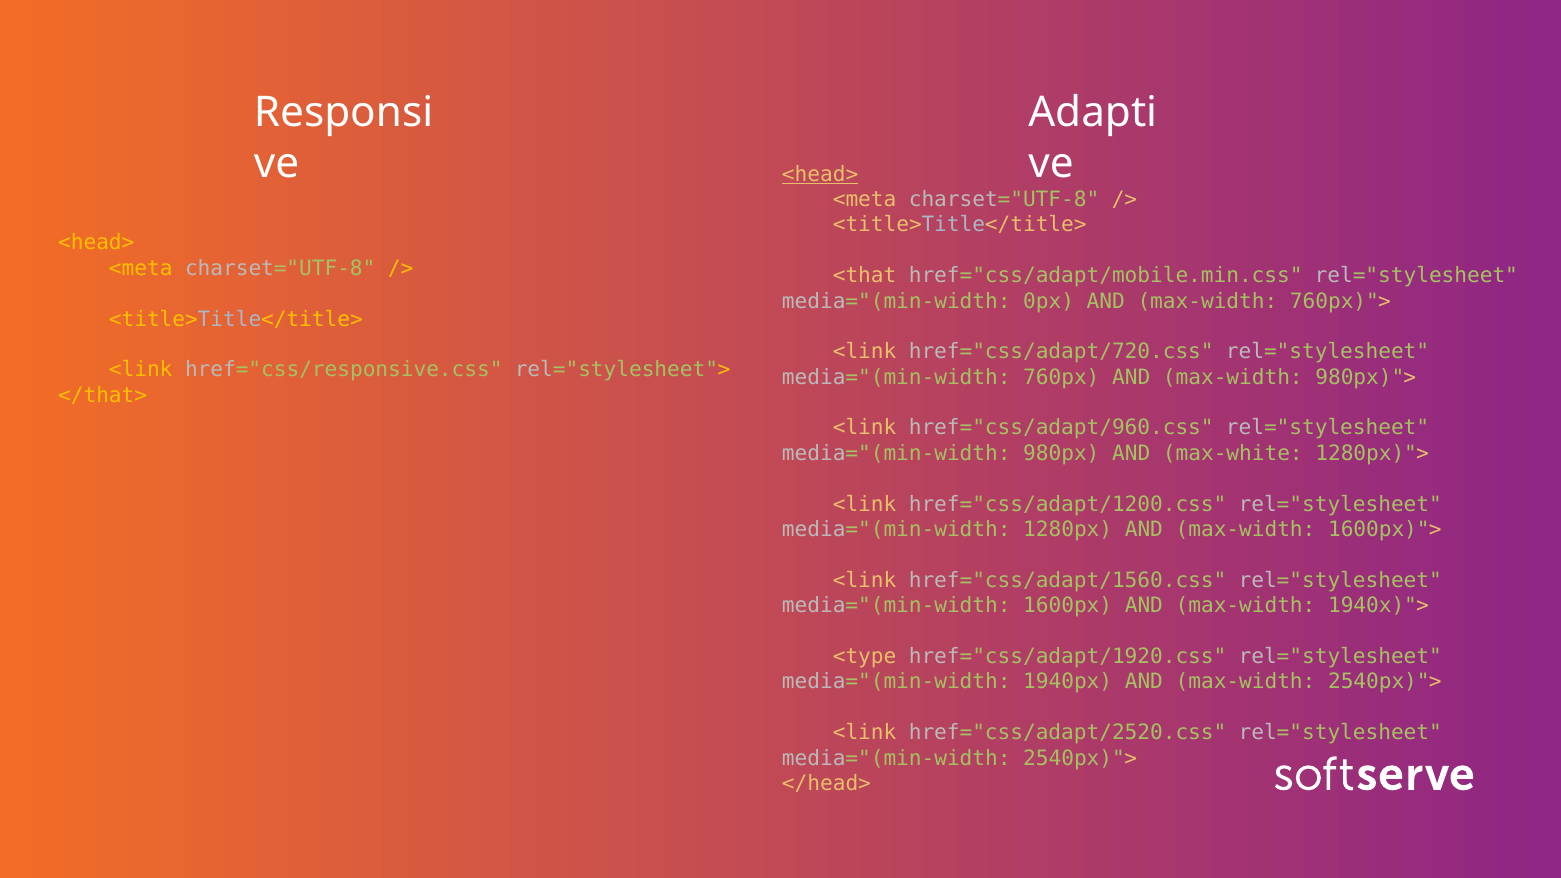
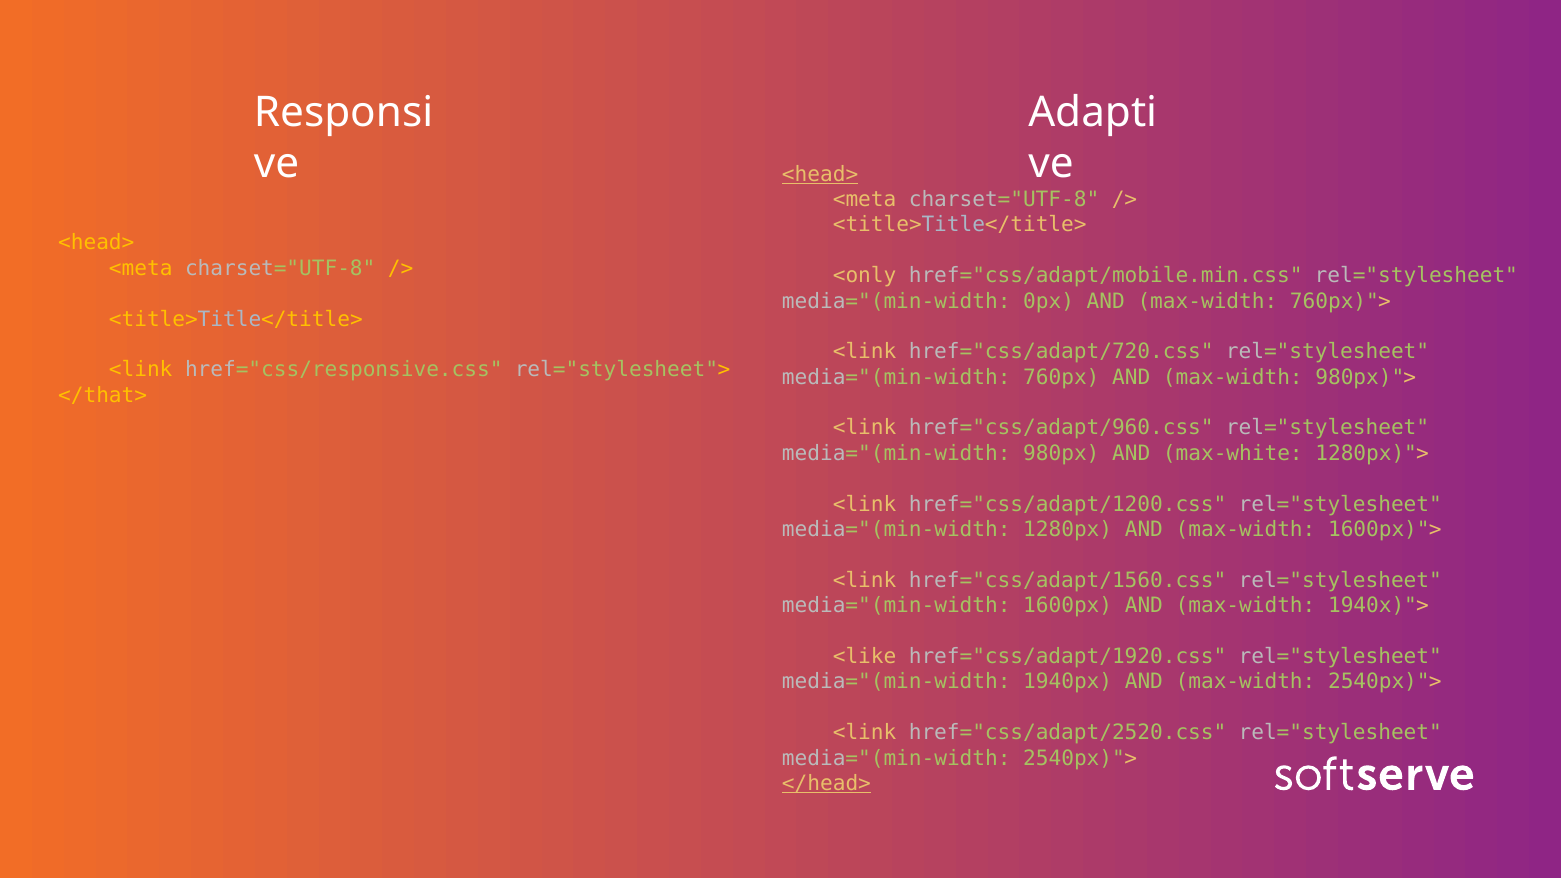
<that: <that -> <only (865, 276)
<type: <type -> <like (865, 657)
</head> underline: none -> present (826, 784)
